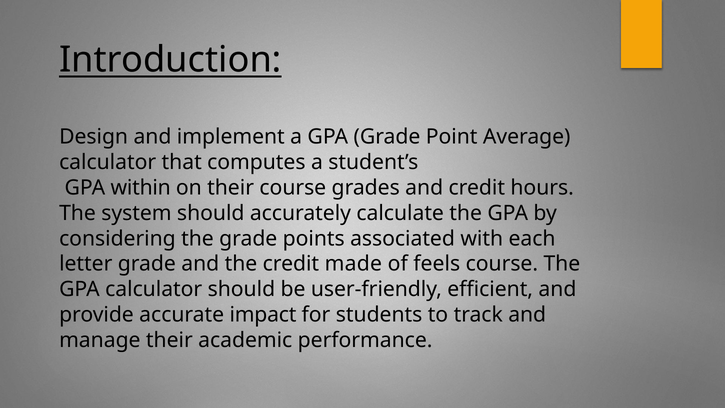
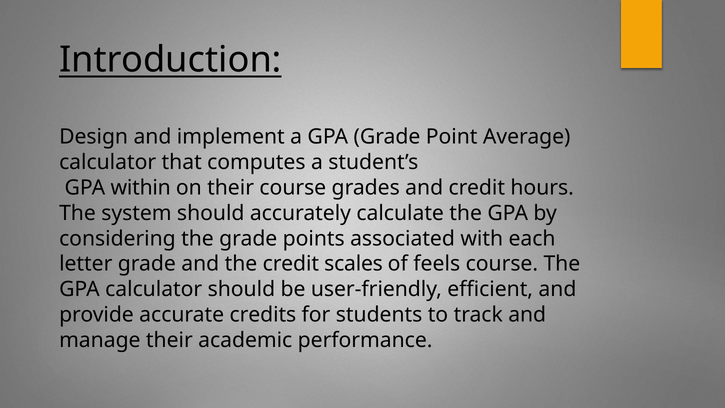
made: made -> scales (354, 264)
impact: impact -> credits (263, 315)
